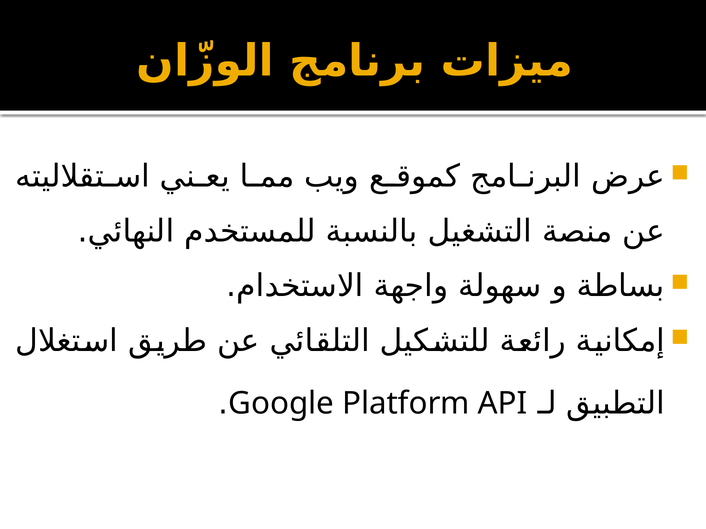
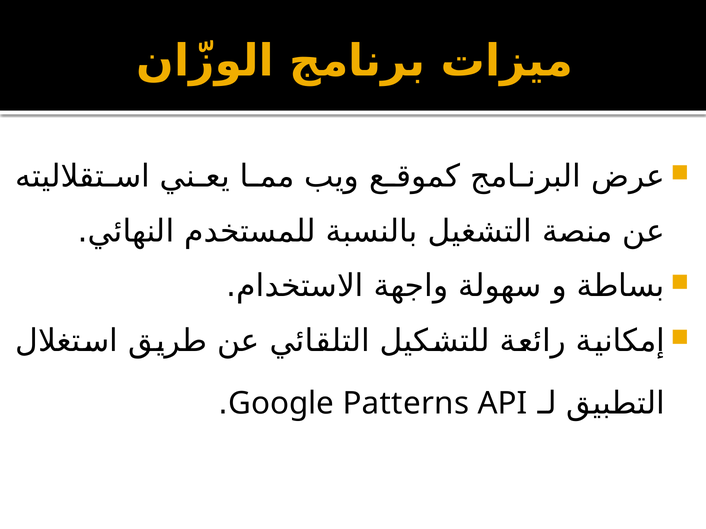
Platform: Platform -> Patterns (406, 404)
